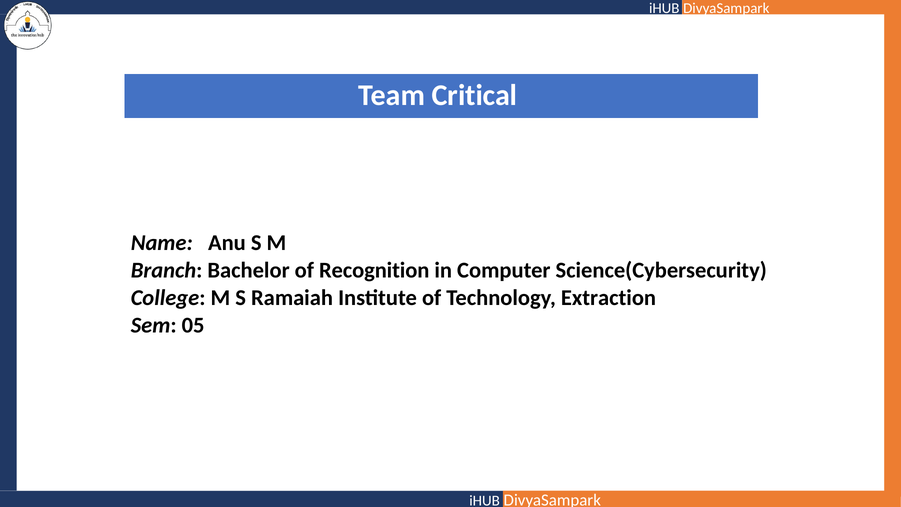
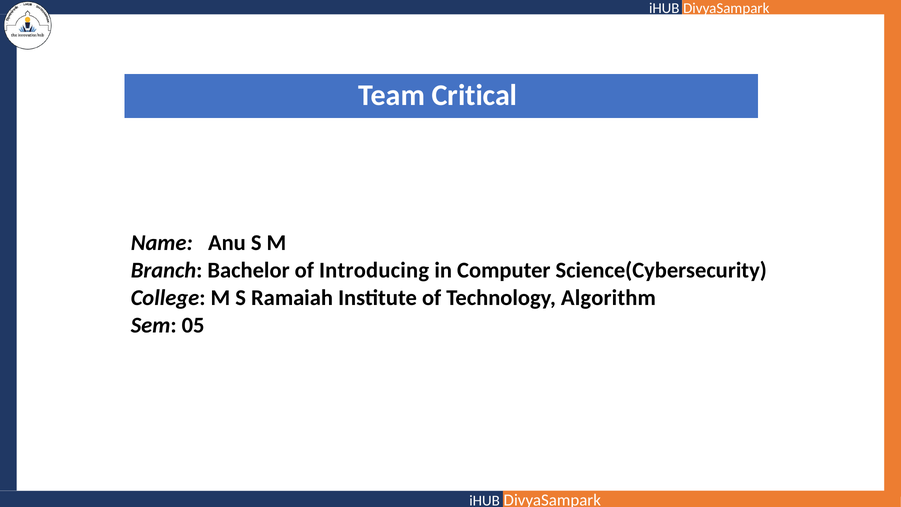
Recognition: Recognition -> Introducing (374, 270)
Extraction: Extraction -> Algorithm (608, 297)
